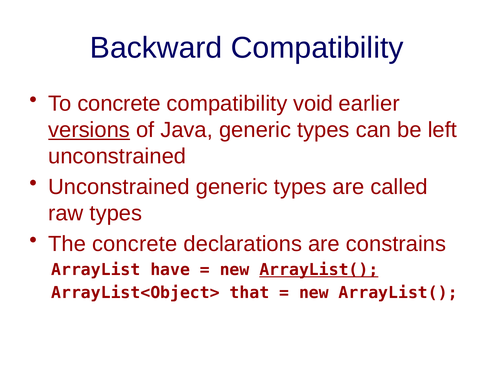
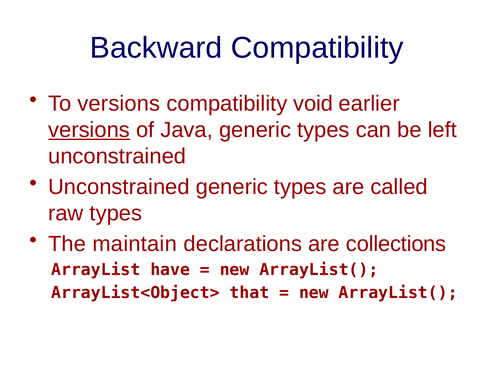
To concrete: concrete -> versions (119, 104)
The concrete: concrete -> maintain (135, 244)
constrains: constrains -> collections (396, 244)
ArrayList( underline: present -> none (319, 270)
